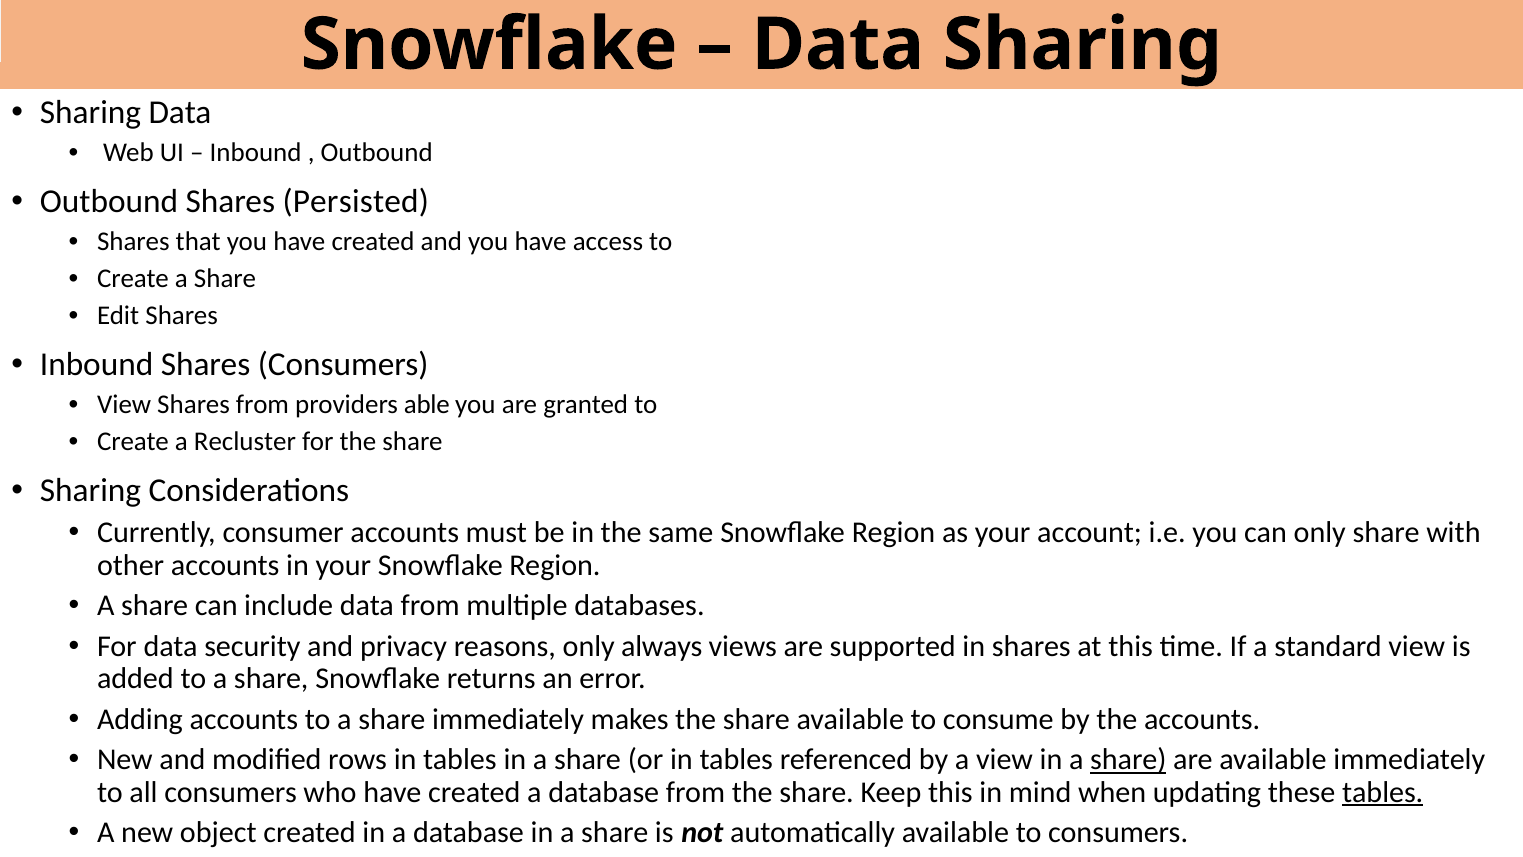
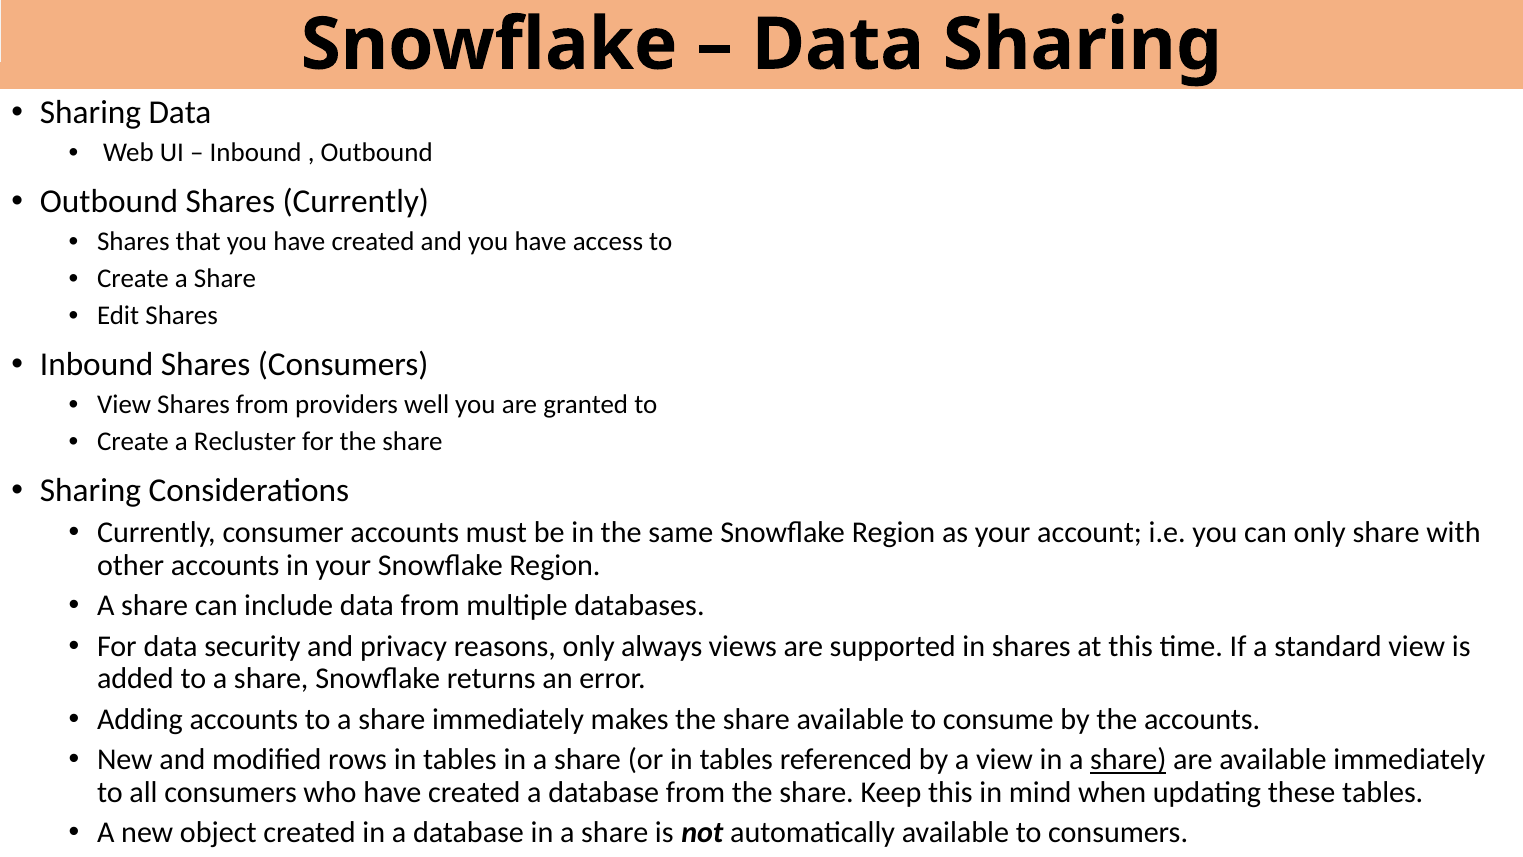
Shares Persisted: Persisted -> Currently (356, 201)
able: able -> well (427, 405)
tables underline: present -> none (1383, 792)
